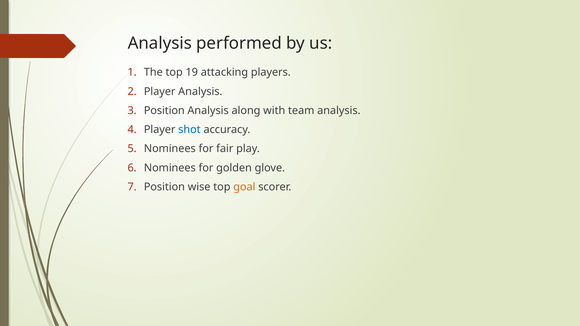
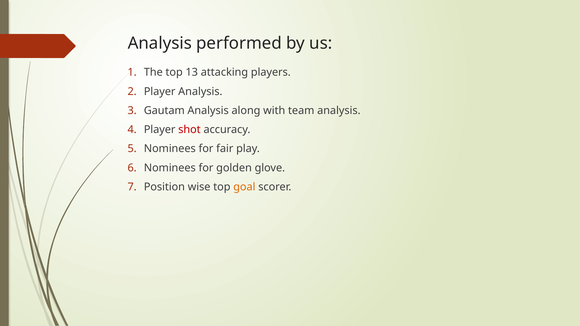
19: 19 -> 13 (192, 72)
Position: Position -> Gautam (164, 111)
shot colour: blue -> red (189, 130)
